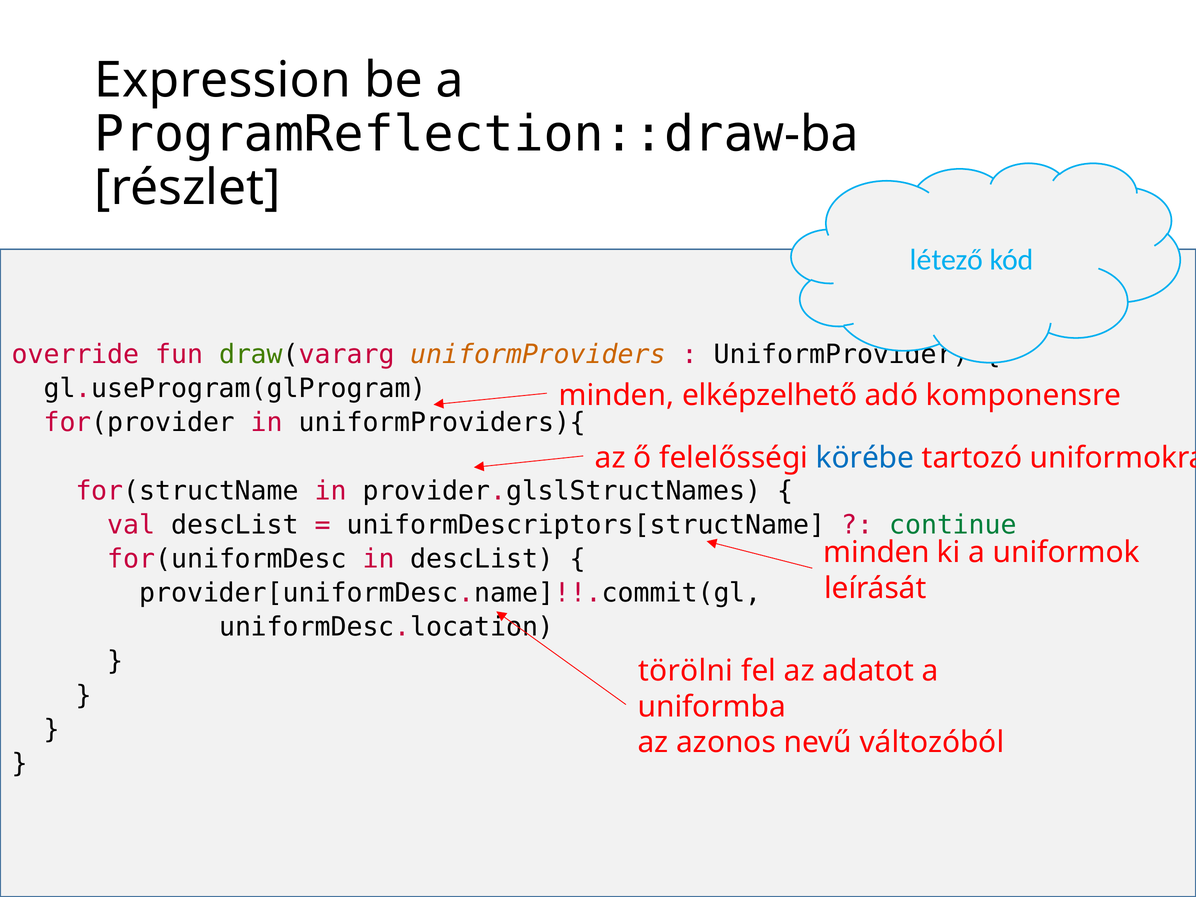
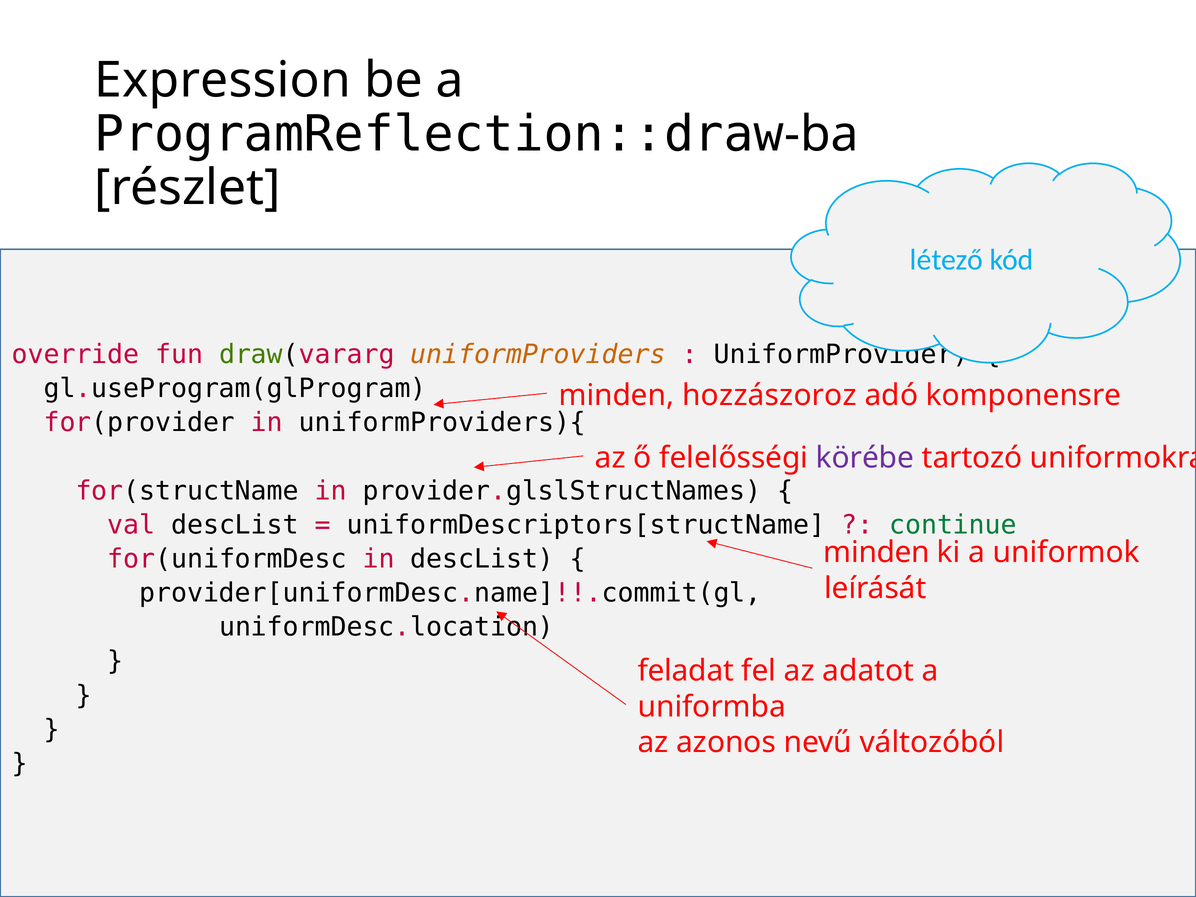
elképzelhető: elképzelhető -> hozzászoroz (770, 395)
körébe colour: blue -> purple (865, 458)
törölni: törölni -> feladat (686, 671)
